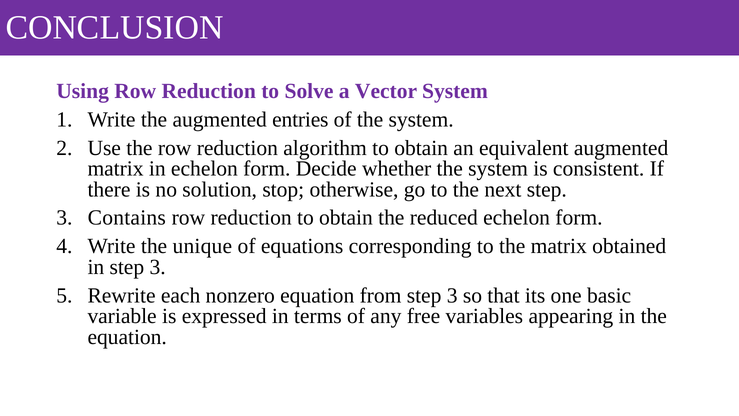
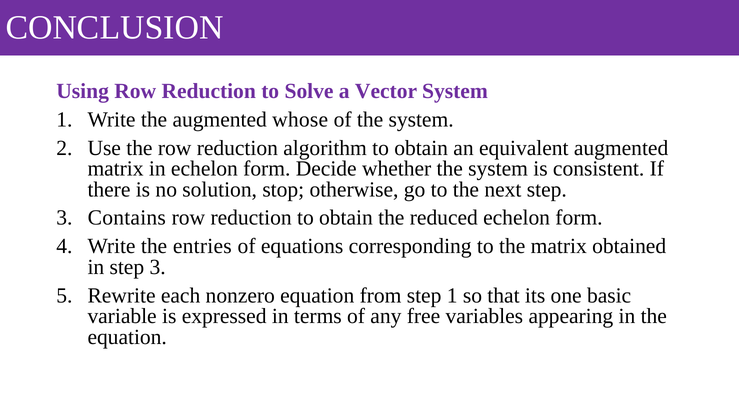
entries: entries -> whose (300, 119)
unique: unique -> entries (202, 246)
from step 3: 3 -> 1 (452, 295)
